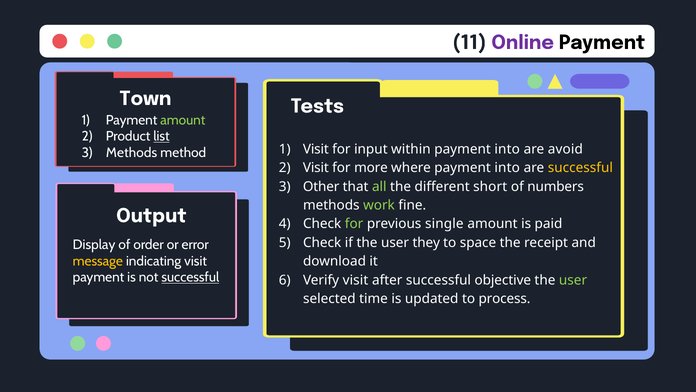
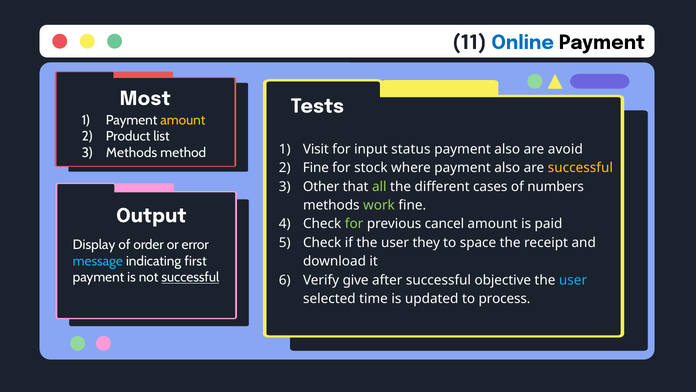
Online colour: purple -> blue (523, 42)
Town: Town -> Most (145, 98)
amount colour: light green -> yellow (183, 120)
list underline: present -> none (161, 136)
within: within -> status (411, 149)
into: into -> also (507, 149)
Visit: Visit -> Fine (316, 168)
more: more -> stock (371, 168)
where payment into: into -> also (507, 168)
short: short -> cases (490, 186)
single: single -> cancel (444, 224)
message colour: yellow -> light blue (98, 261)
indicating visit: visit -> first (196, 261)
Verify visit: visit -> give (356, 280)
user colour: light green -> light blue (573, 280)
